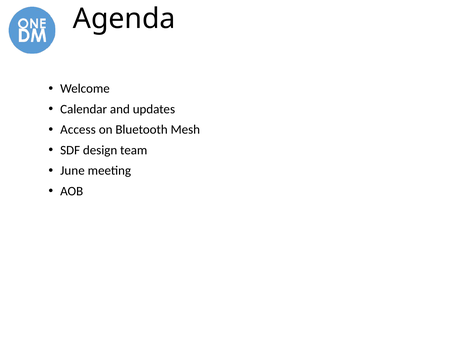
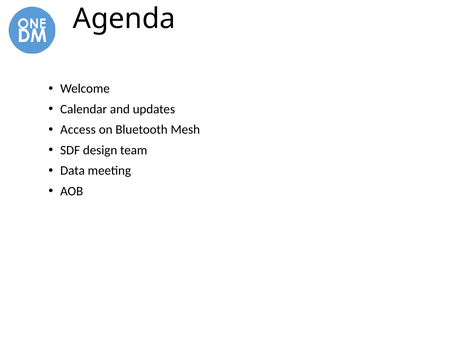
June: June -> Data (73, 170)
